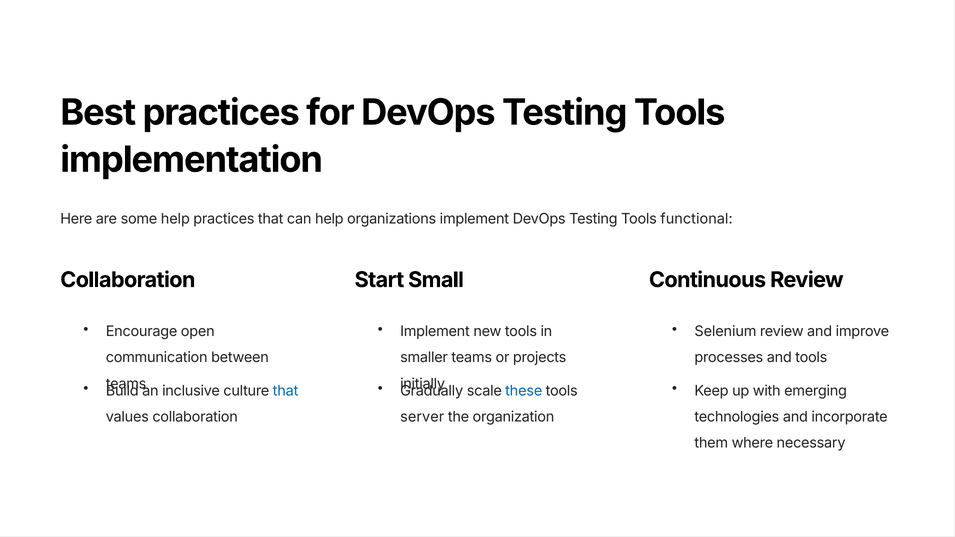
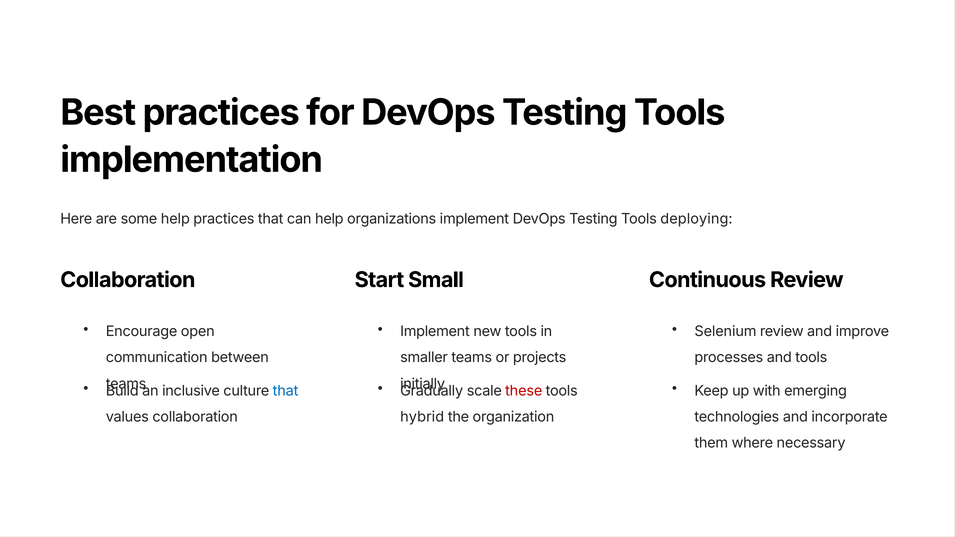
functional: functional -> deploying (697, 219)
these colour: blue -> red (524, 391)
server: server -> hybrid (422, 417)
